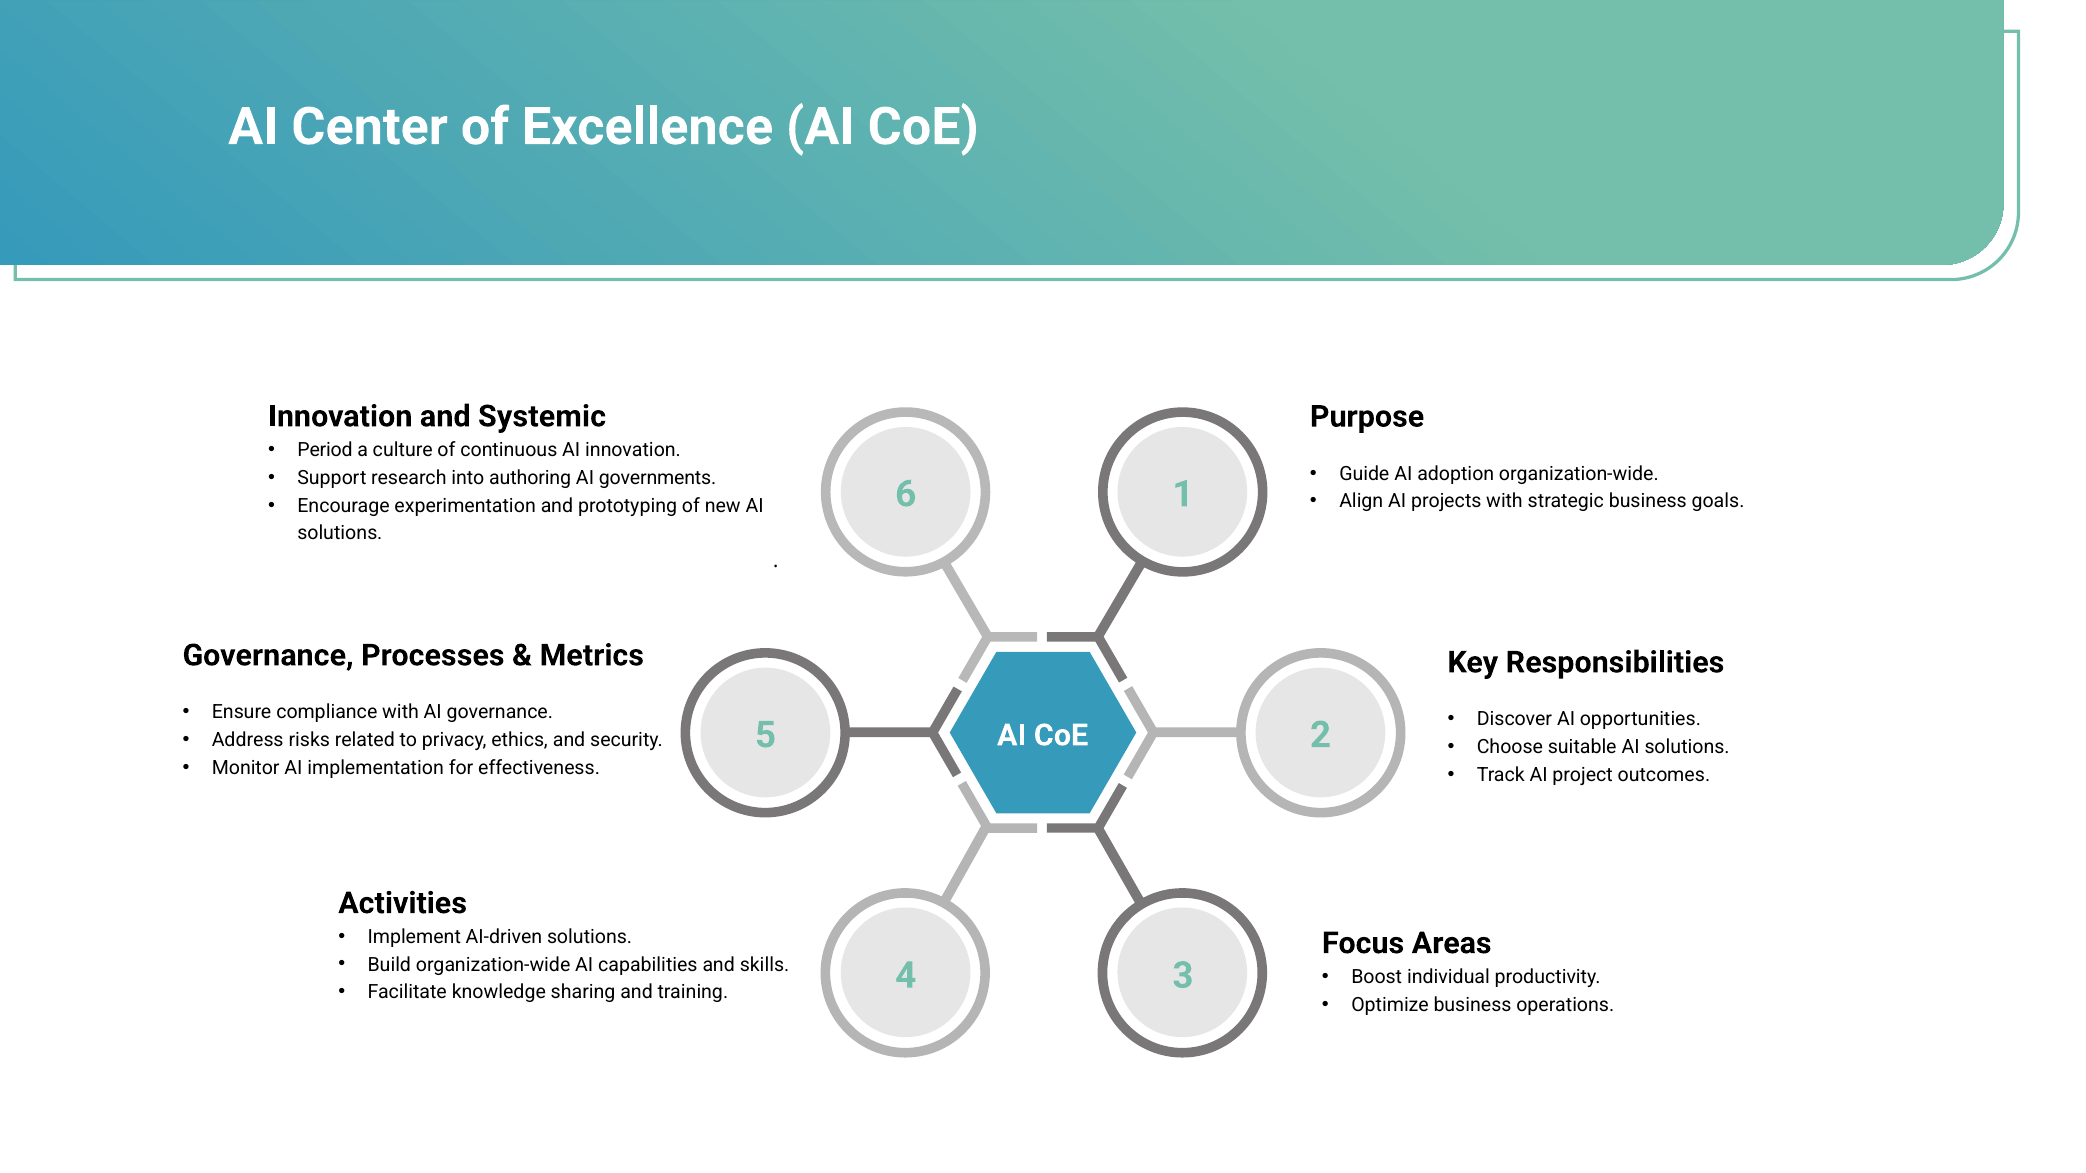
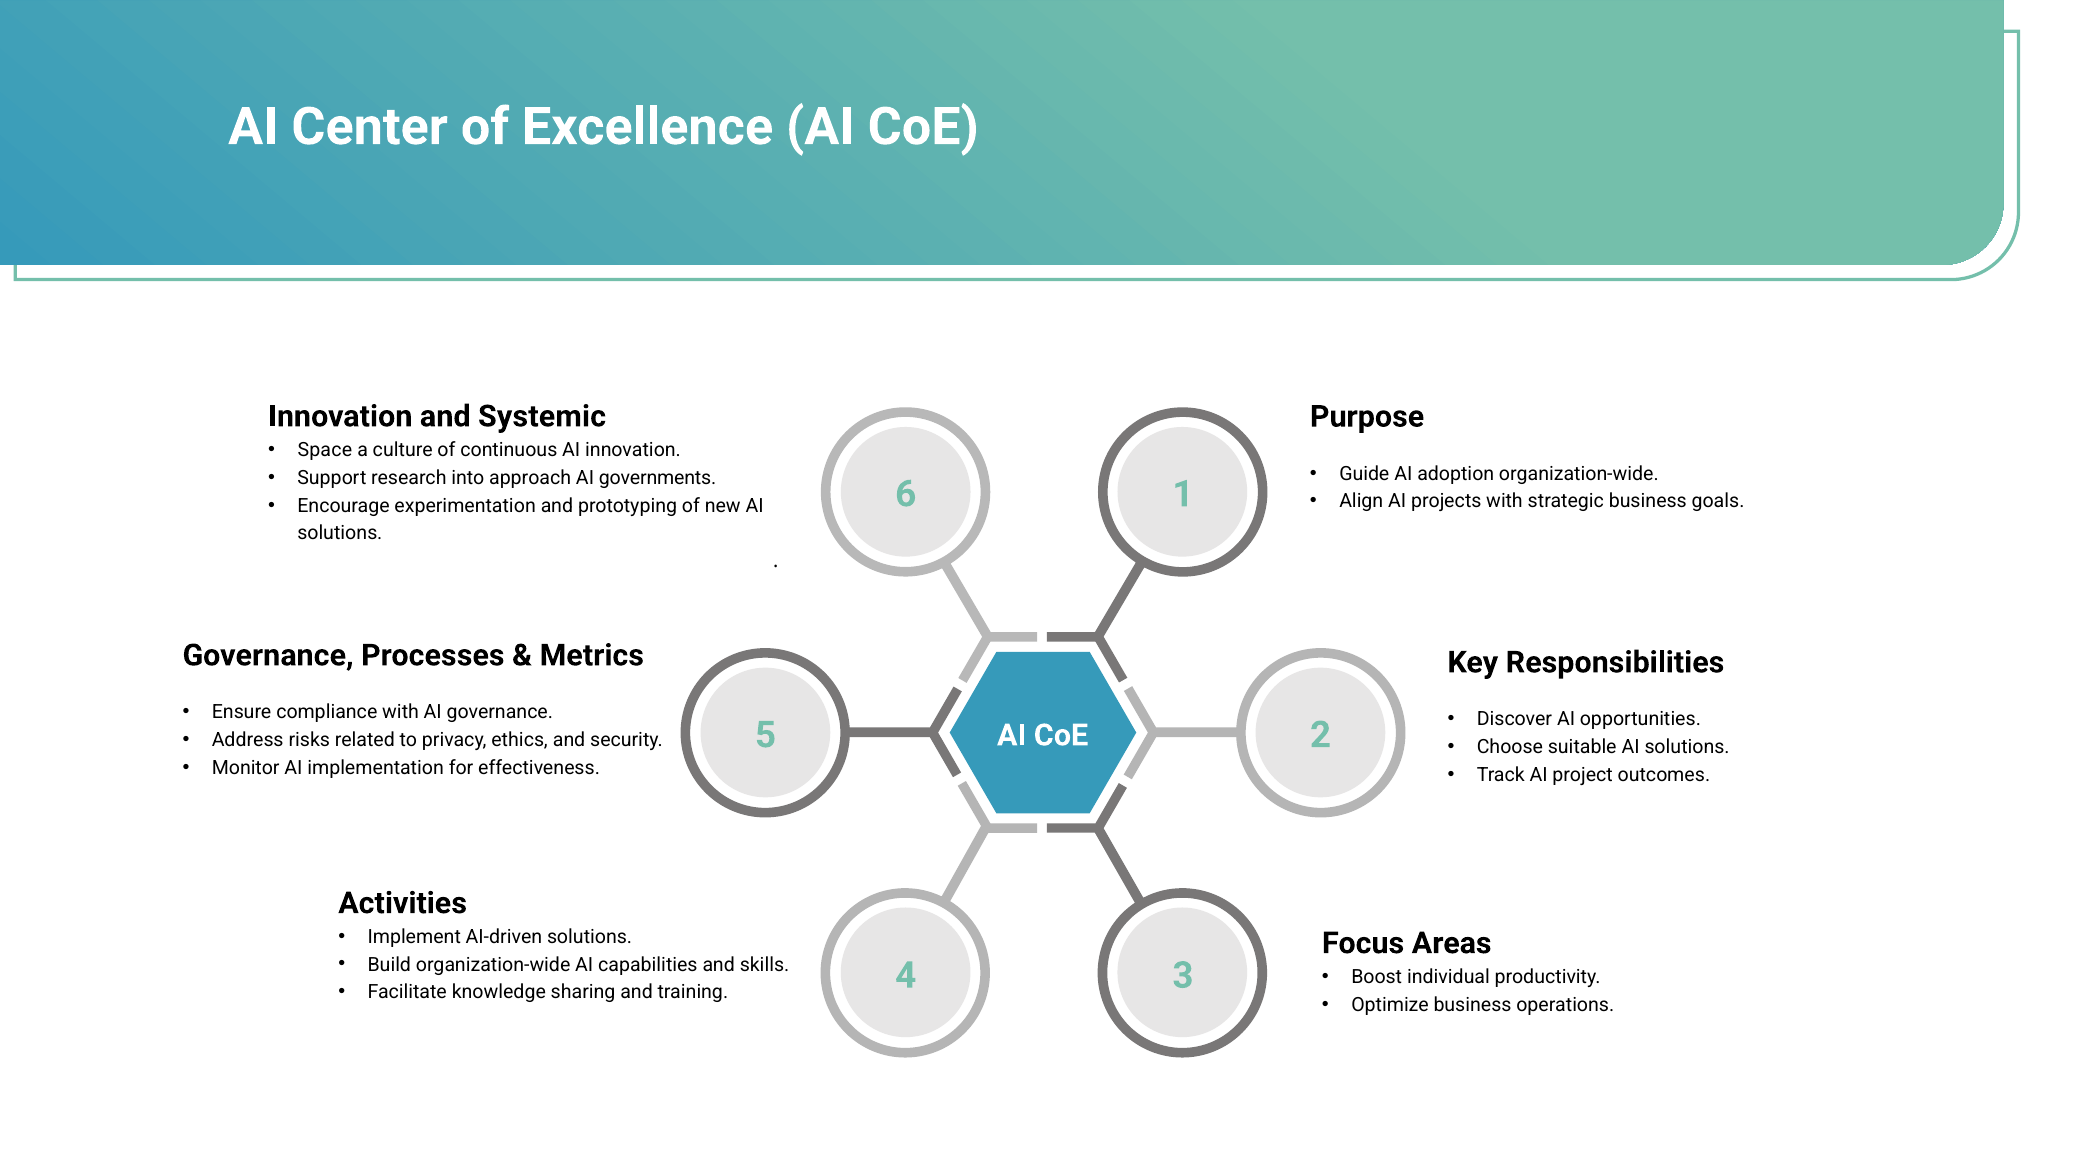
Period: Period -> Space (325, 450)
authoring: authoring -> approach (530, 478)
